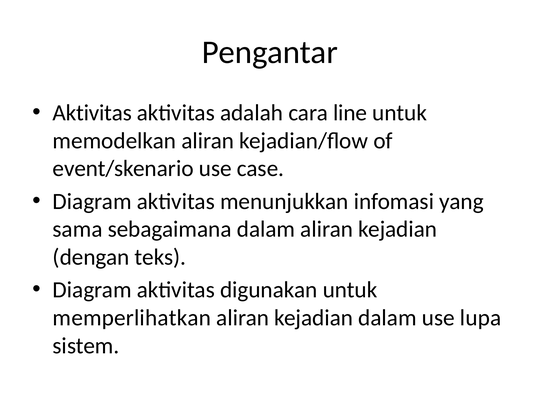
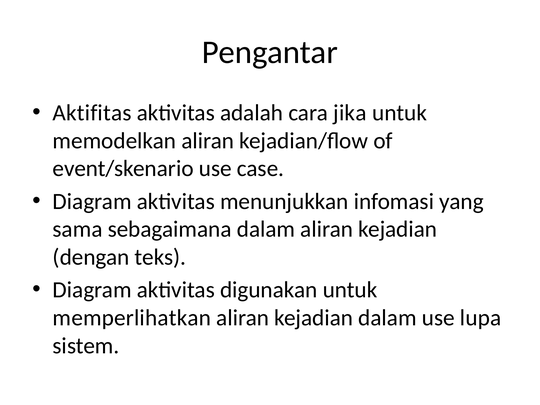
Aktivitas: Aktivitas -> Aktifitas (92, 113)
line: line -> jika (350, 113)
